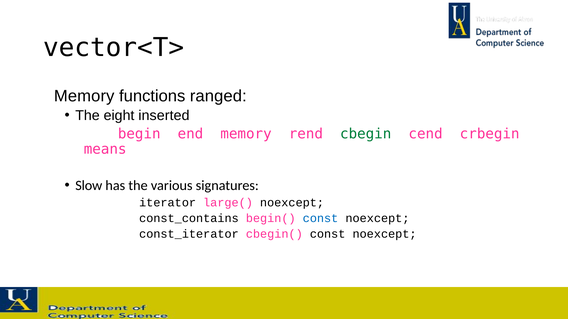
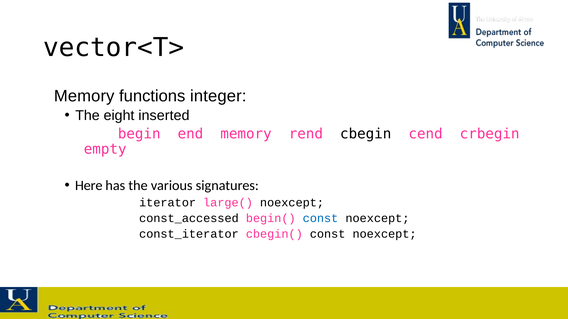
ranged: ranged -> integer (218, 96)
cbegin colour: green -> black (366, 134)
means: means -> empty (105, 149)
Slow: Slow -> Here (89, 186)
const_contains: const_contains -> const_accessed (189, 219)
